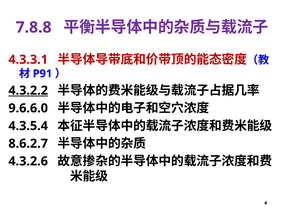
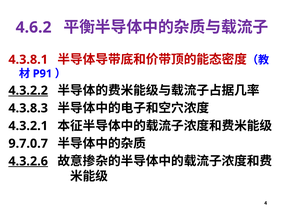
7.8.8: 7.8.8 -> 4.6.2 (34, 27)
4.3.3.1: 4.3.3.1 -> 4.3.8.1 (28, 60)
9.6.6.0: 9.6.6.0 -> 4.3.8.3 (28, 108)
4.3.5.4: 4.3.5.4 -> 4.3.2.1 (28, 126)
8.6.2.7: 8.6.2.7 -> 9.7.0.7 (28, 144)
4.3.2.6 underline: none -> present (28, 161)
